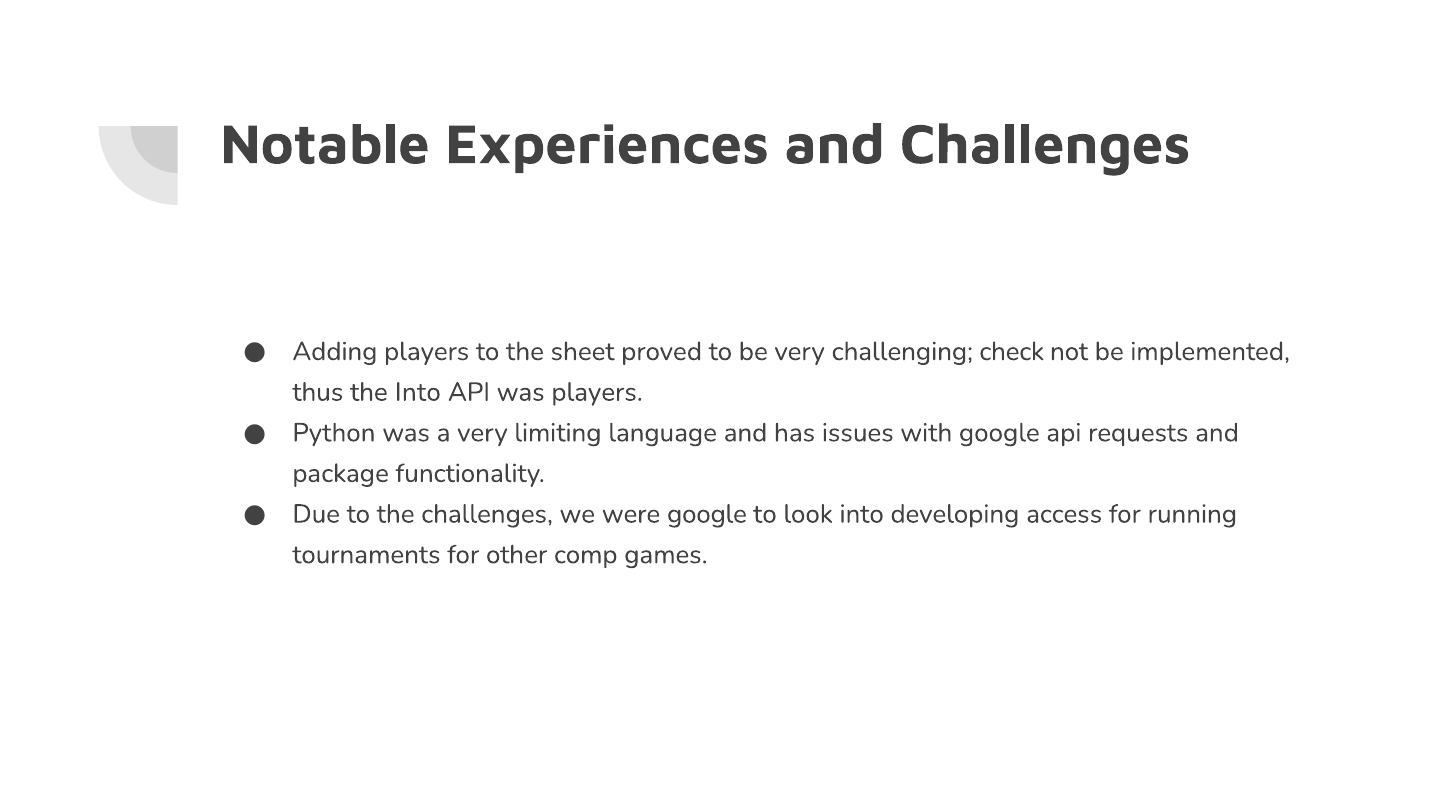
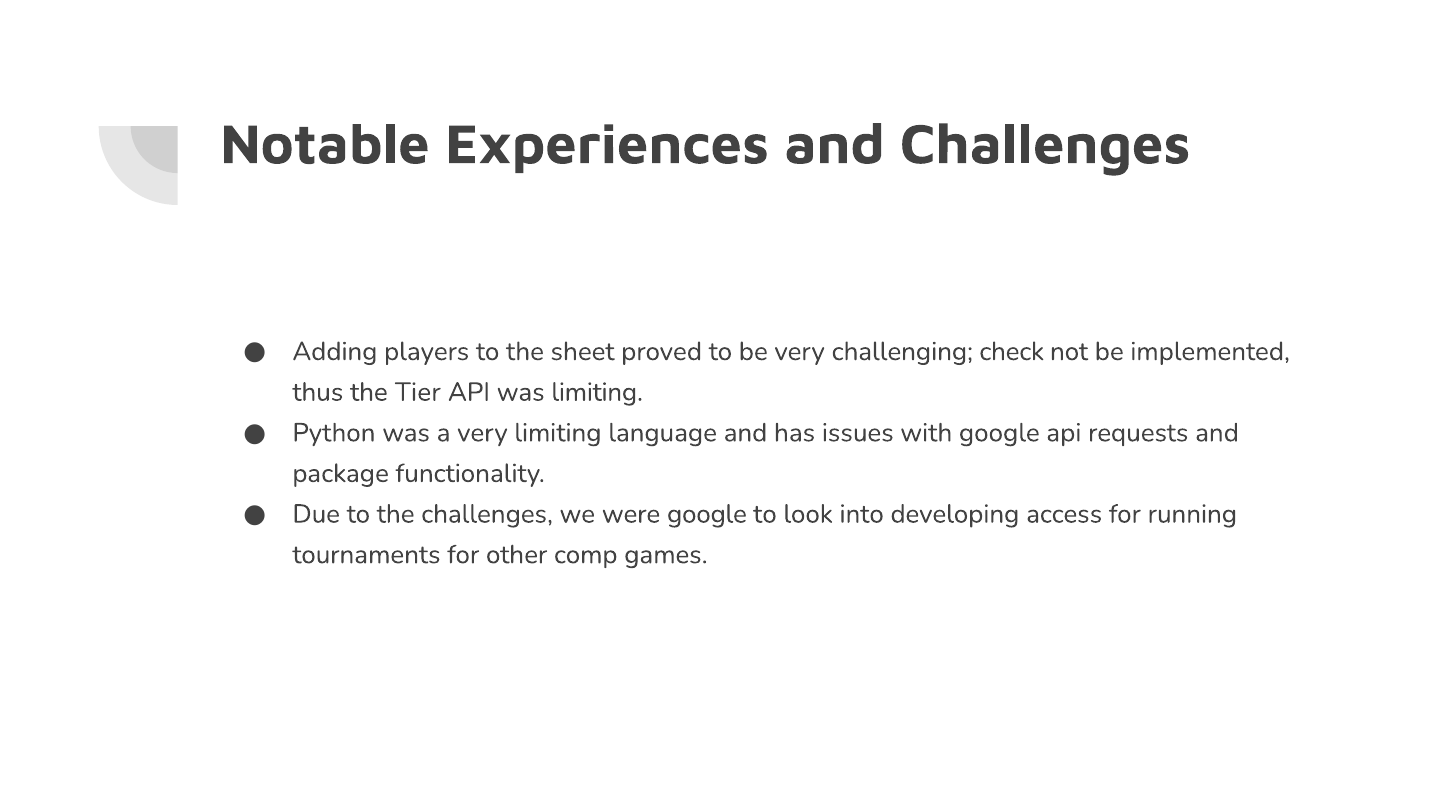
the Into: Into -> Tier (418, 392)
was players: players -> limiting (597, 392)
